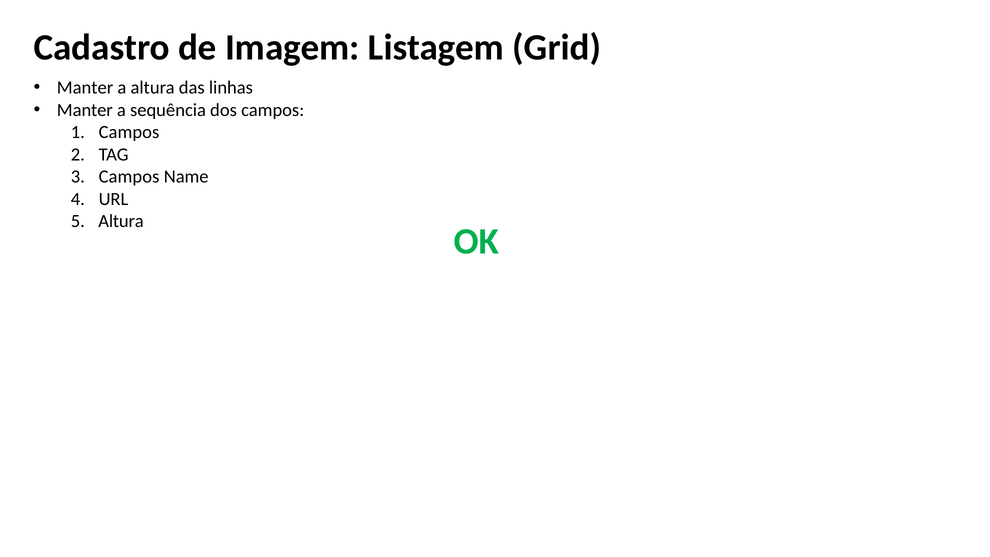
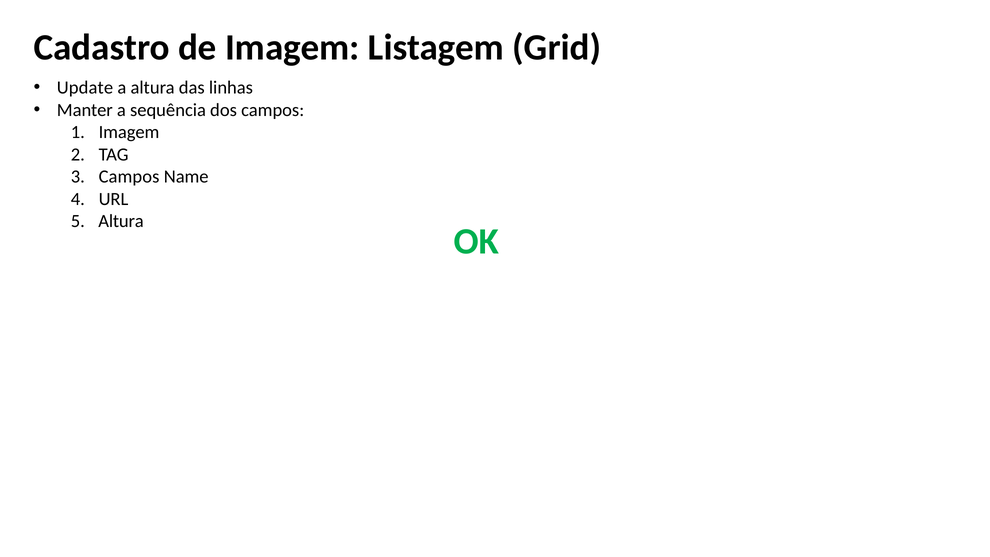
Manter: Manter -> Update (85, 88)
Campos: Campos -> Imagem (129, 132)
